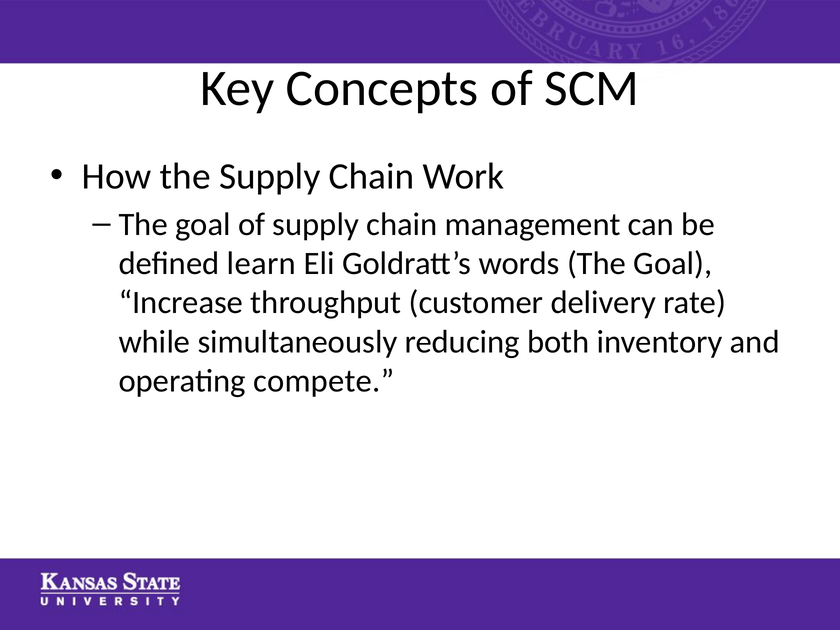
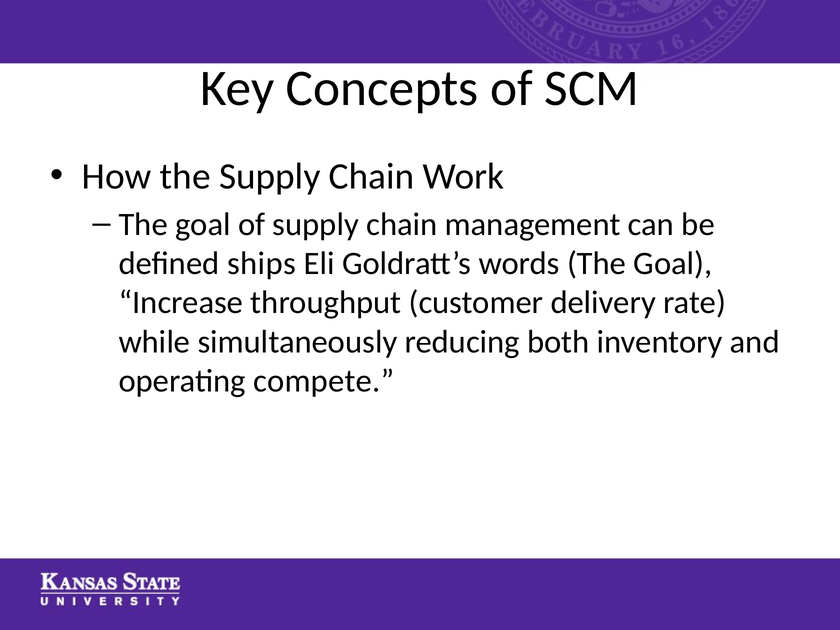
learn: learn -> ships (261, 264)
